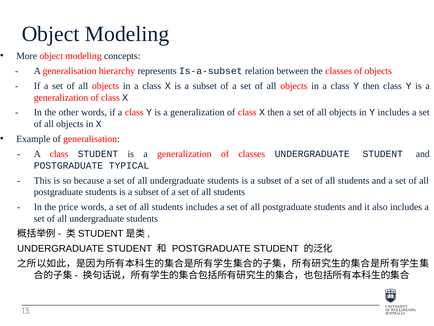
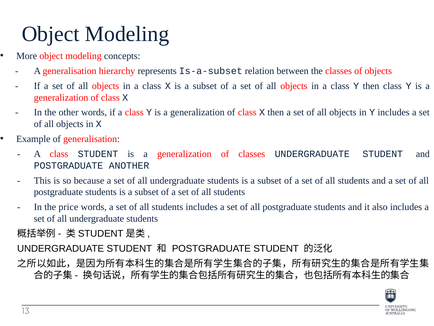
TYPICAL: TYPICAL -> ANOTHER (129, 165)
